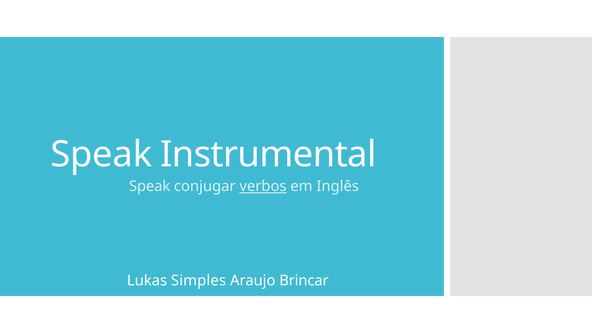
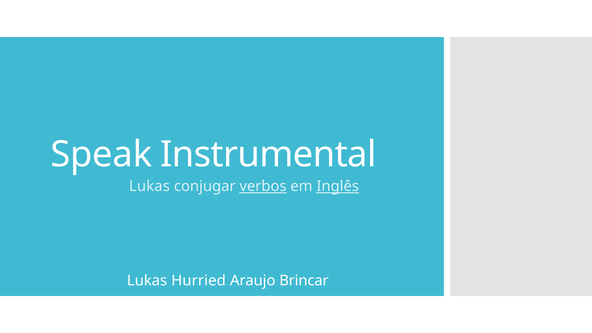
Speak: Speak -> Lukas (149, 186)
Inglês underline: none -> present (338, 186)
Simples: Simples -> Hurried (199, 280)
